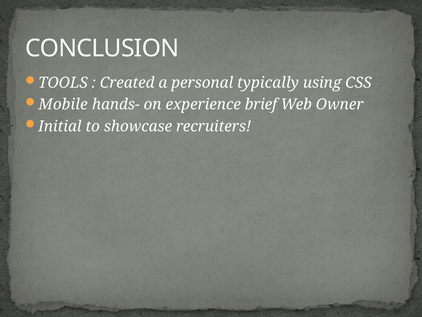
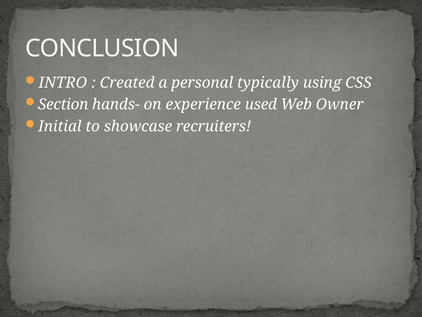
TOOLS: TOOLS -> INTRO (63, 83)
Mobile: Mobile -> Section (63, 104)
brief: brief -> used (261, 104)
